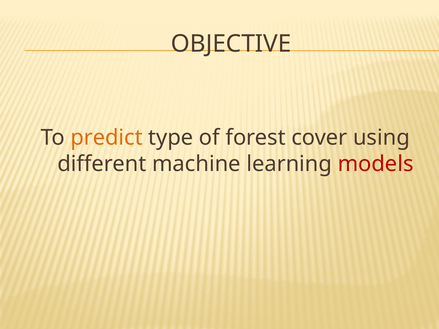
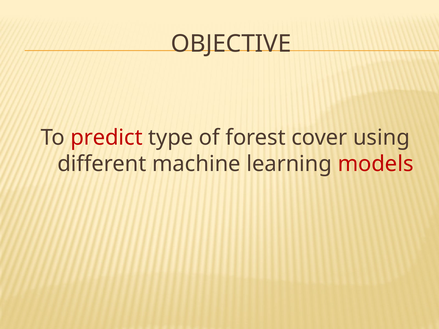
predict colour: orange -> red (107, 138)
